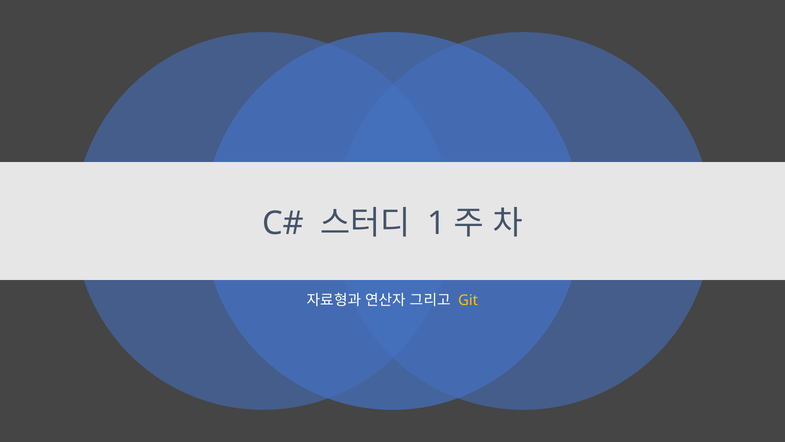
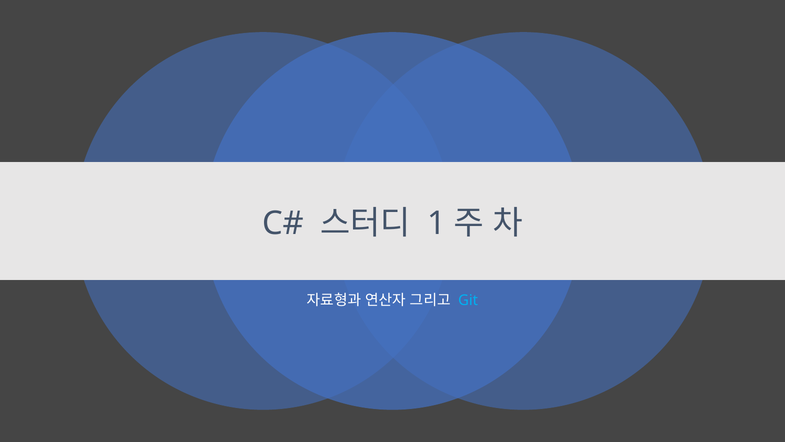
Git colour: yellow -> light blue (468, 300)
